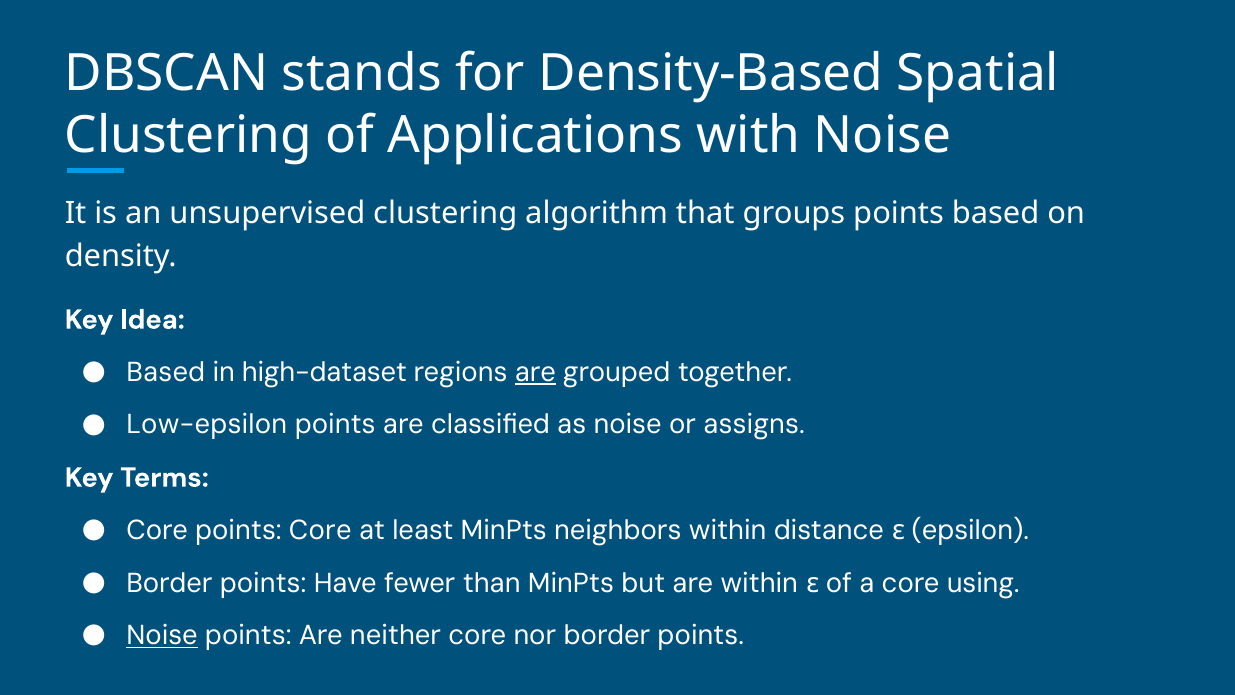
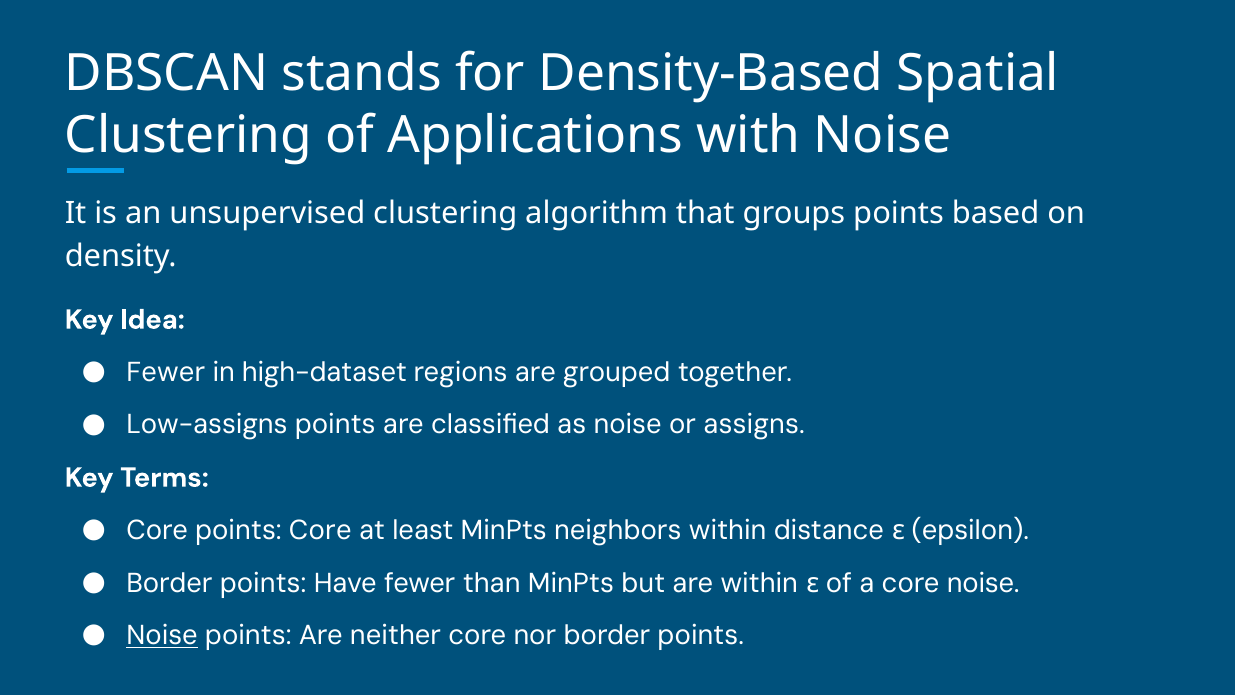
Based: Based -> Fewer (166, 372)
are underline: present -> none (535, 372)
Low-epsilon: Low-epsilon -> Low-assigns (207, 425)
core using: using -> noise (983, 583)
